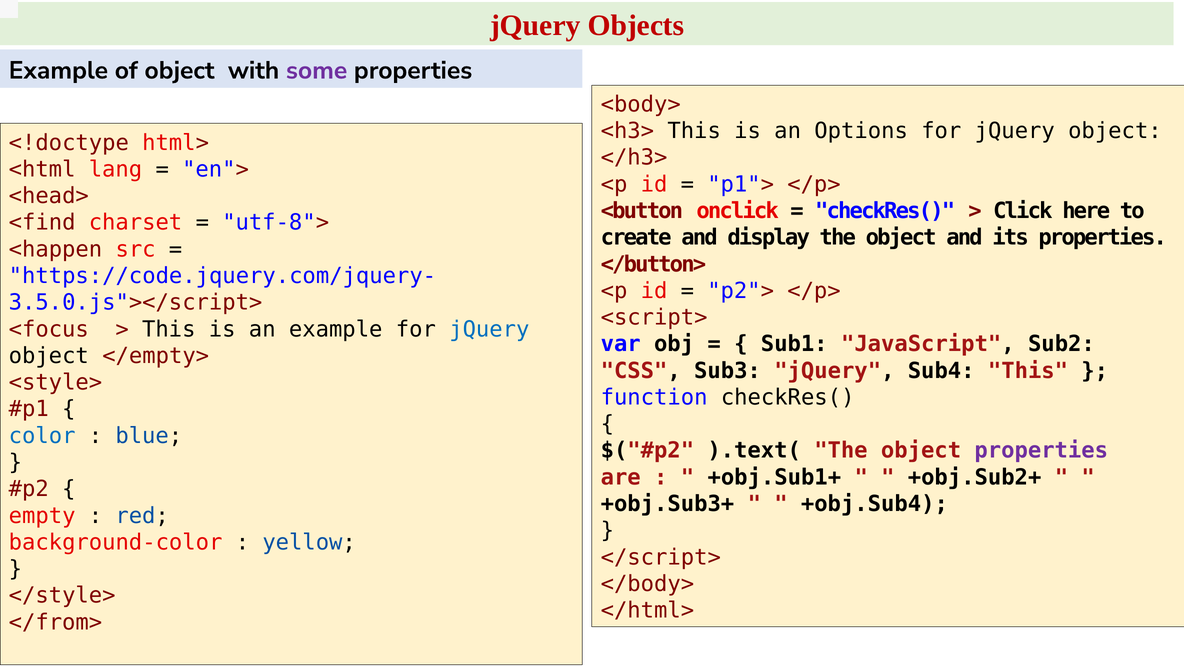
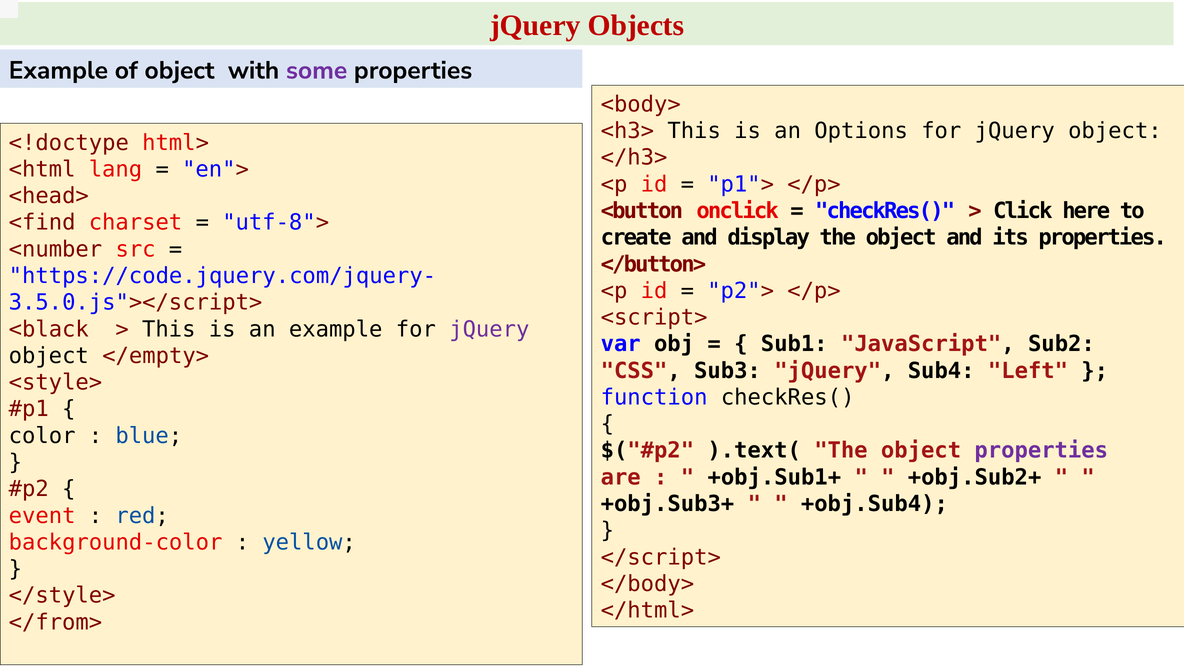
<happen: <happen -> <number (55, 249)
<focus: <focus -> <black (49, 329)
jQuery colour: blue -> purple (489, 329)
Sub4 This: This -> Left (1028, 371)
color colour: blue -> black (42, 436)
empty: empty -> event (42, 516)
